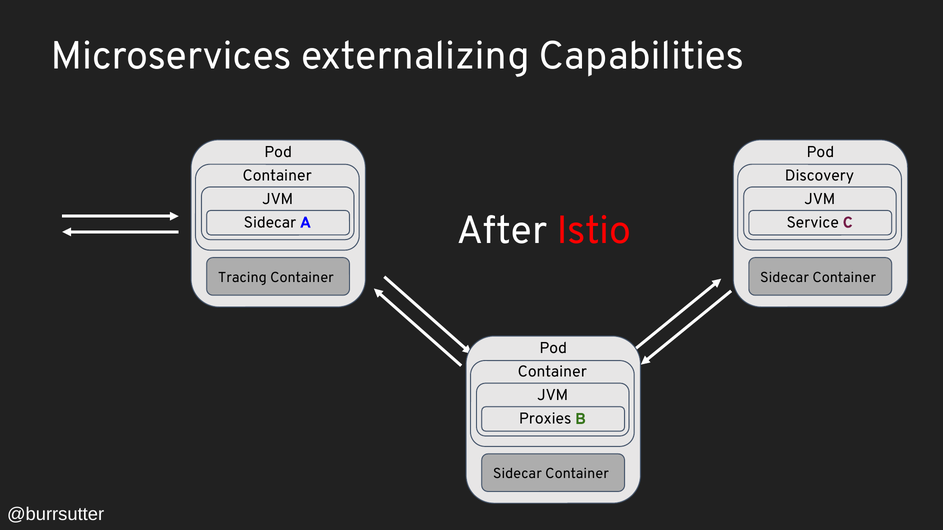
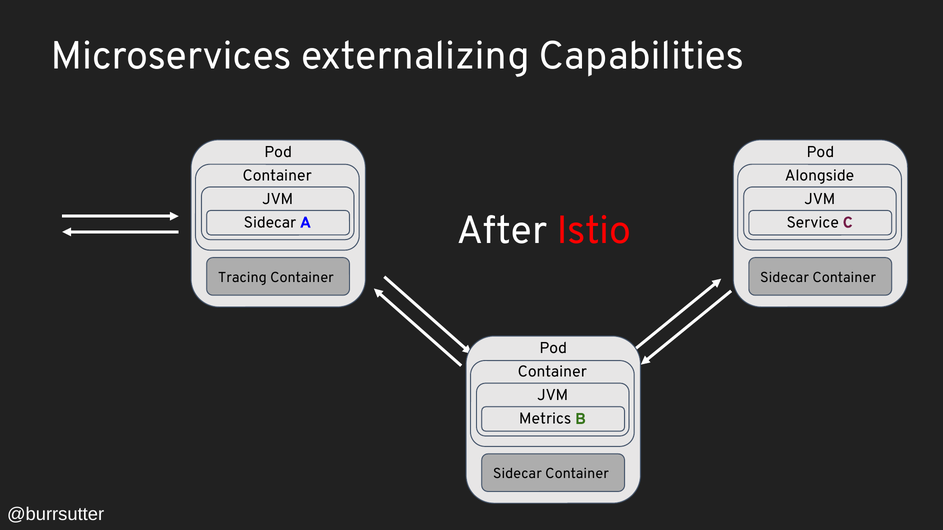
Discovery: Discovery -> Alongside (819, 176)
Proxies: Proxies -> Metrics (545, 419)
